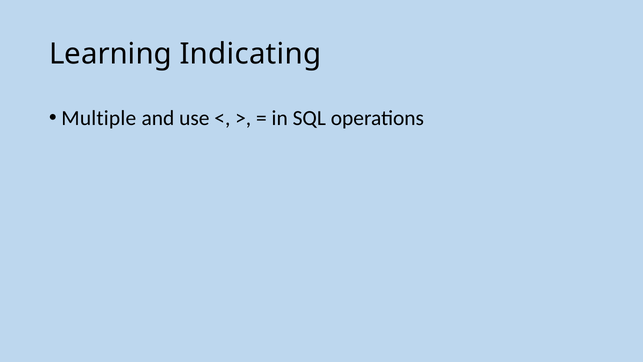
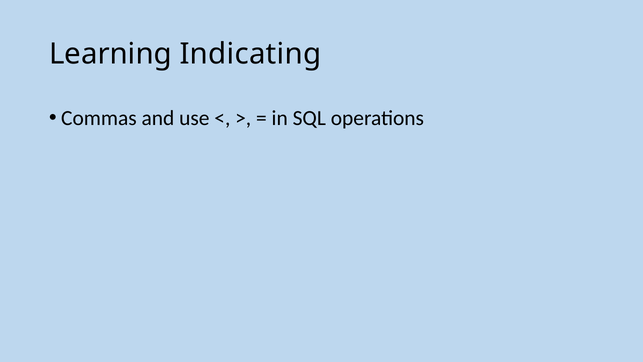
Multiple: Multiple -> Commas (99, 118)
